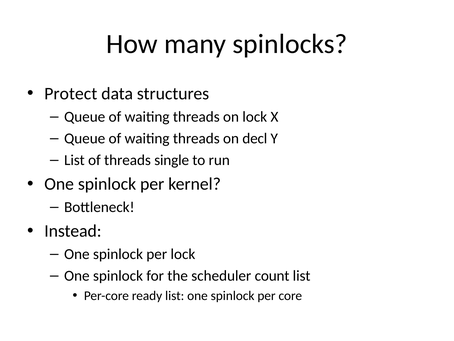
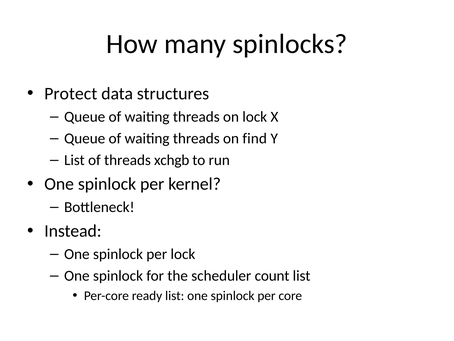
decl: decl -> find (255, 138)
single: single -> xchgb (172, 160)
